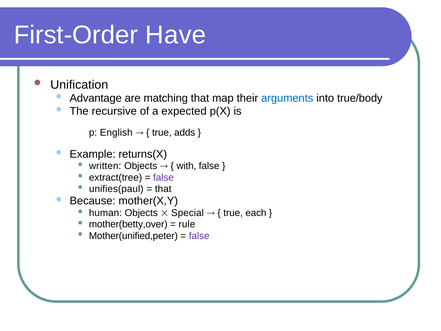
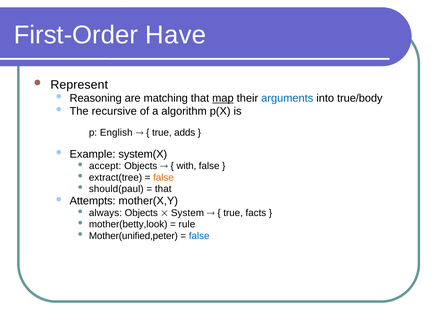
Unification: Unification -> Represent (79, 85)
Advantage: Advantage -> Reasoning (96, 98)
map underline: none -> present (223, 98)
expected: expected -> algorithm (184, 111)
returns(X: returns(X -> system(X (143, 154)
written: written -> accept (105, 166)
false colour: purple -> orange (163, 177)
unifies(paul: unifies(paul -> should(paul (116, 189)
Because: Because -> Attempts (93, 201)
human: human -> always (105, 213)
Special: Special -> System (187, 213)
each: each -> facts (256, 213)
mother(betty,over: mother(betty,over -> mother(betty,look (128, 224)
false colour: purple -> blue (199, 236)
